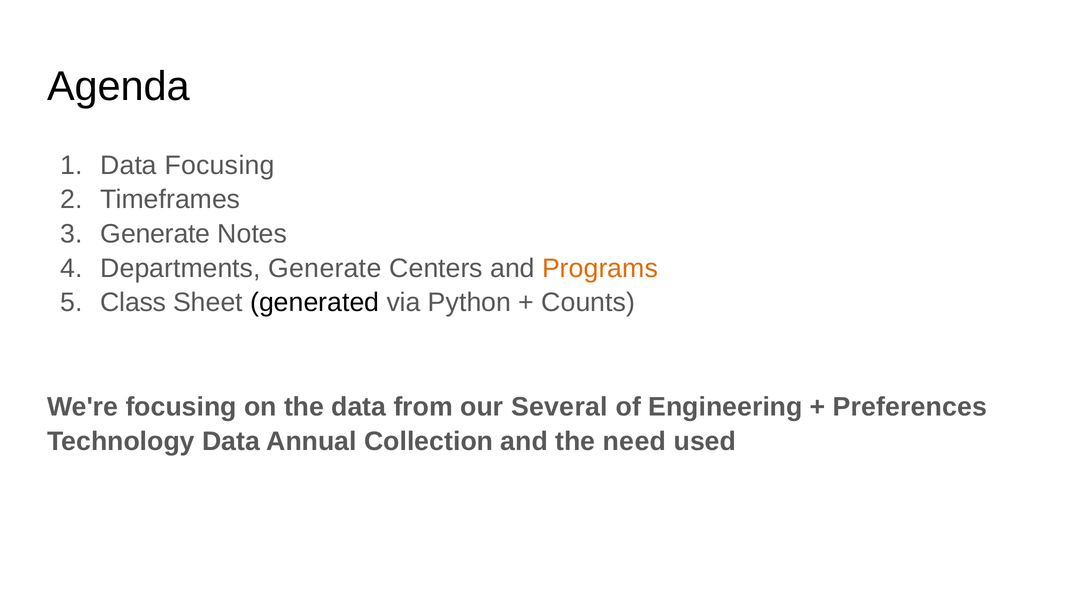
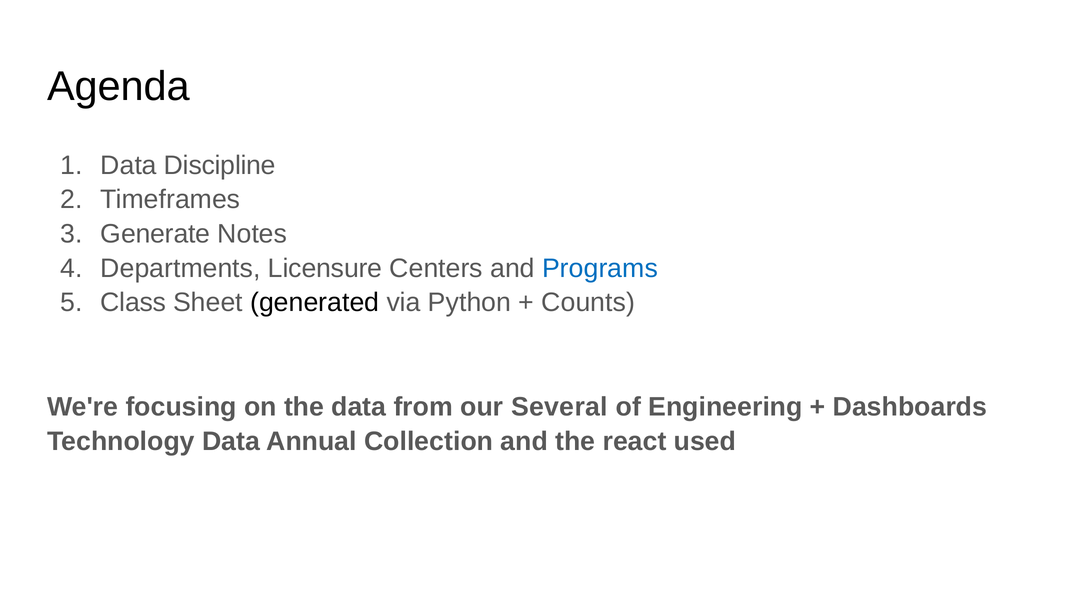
Data Focusing: Focusing -> Discipline (220, 165)
Departments Generate: Generate -> Licensure (325, 268)
Programs colour: orange -> blue (600, 268)
Preferences: Preferences -> Dashboards (910, 407)
need: need -> react (635, 441)
